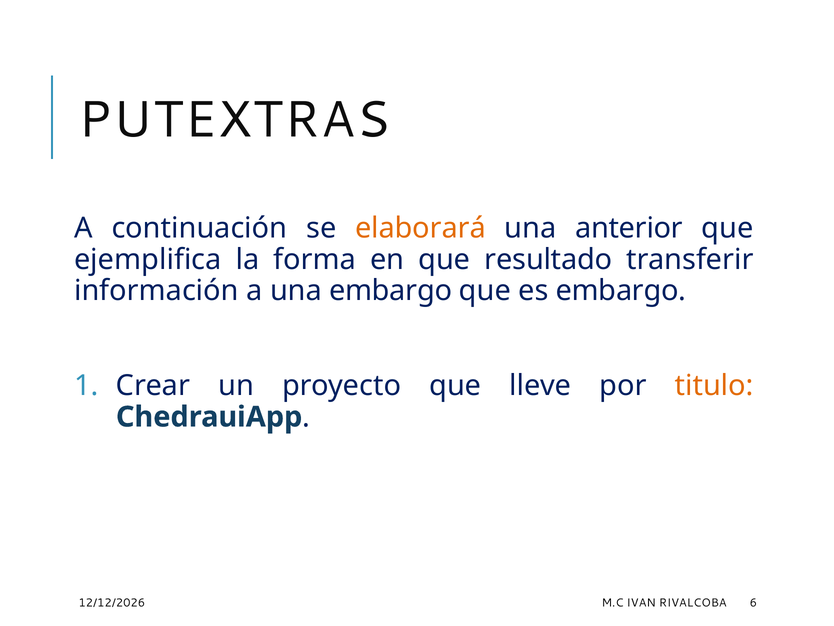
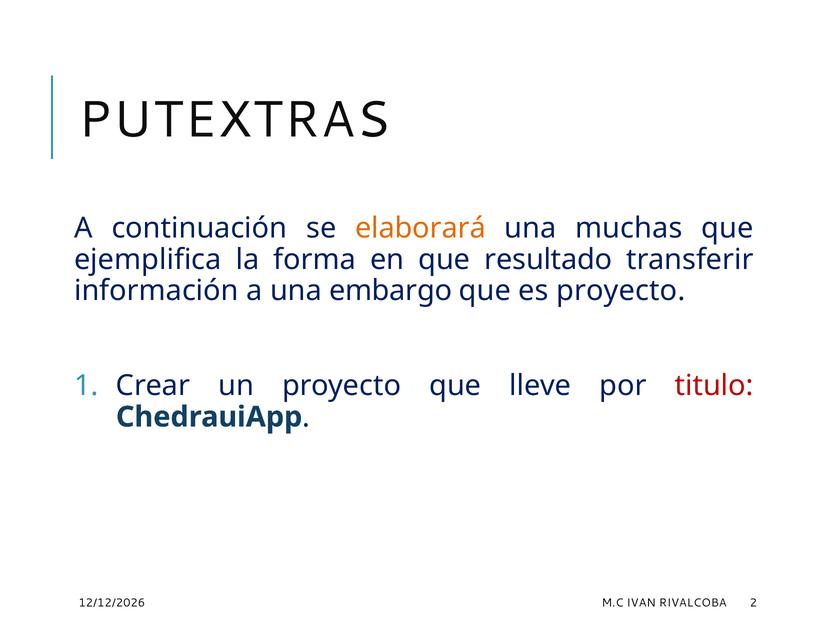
anterior: anterior -> muchas (629, 228)
es embargo: embargo -> proyecto (621, 291)
titulo colour: orange -> red (714, 385)
6: 6 -> 2 (753, 602)
